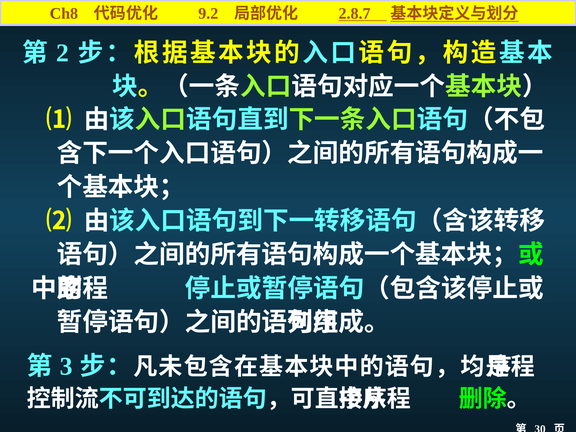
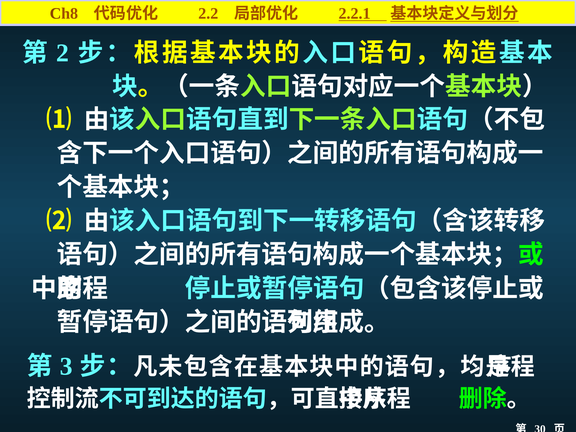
9.2: 9.2 -> 2.2 (208, 14)
2.8.7: 2.8.7 -> 2.2.1 (355, 14)
